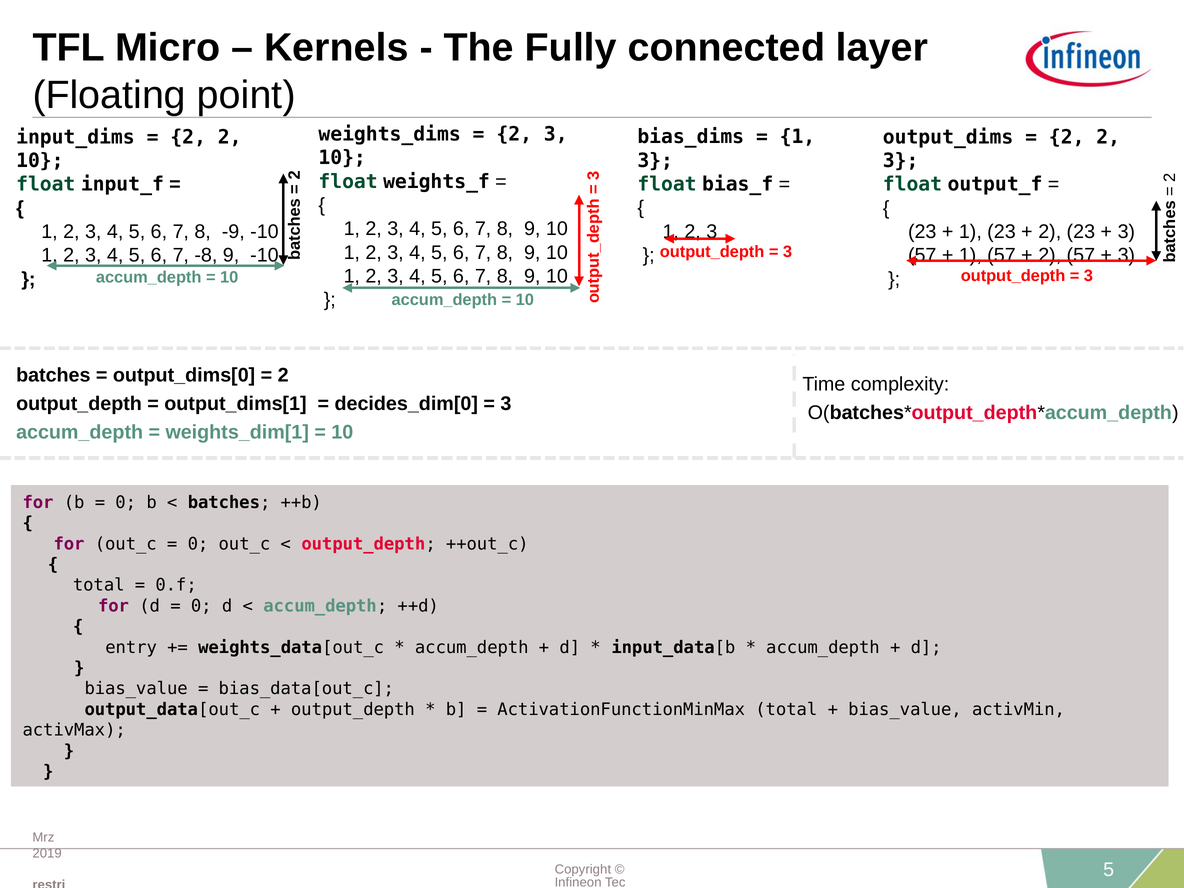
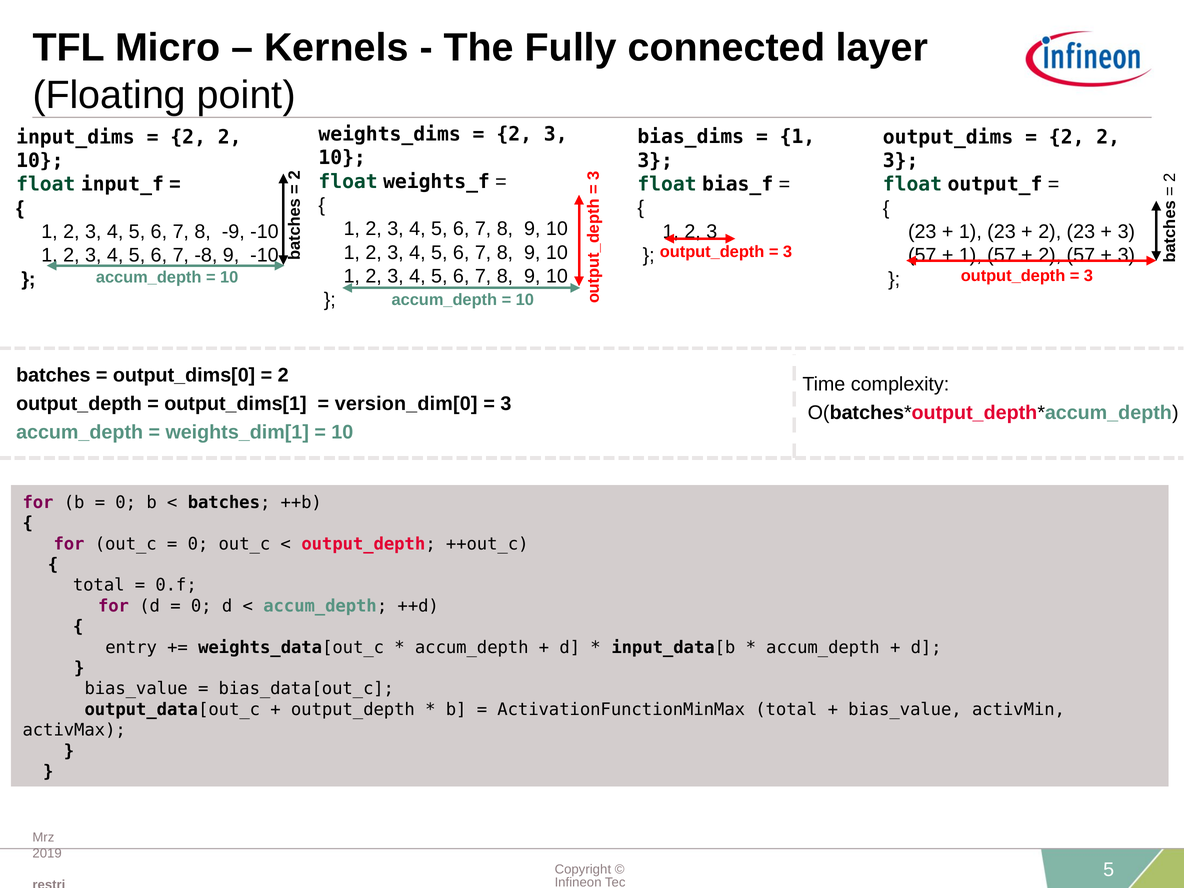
decides_dim[0: decides_dim[0 -> version_dim[0 (406, 404)
